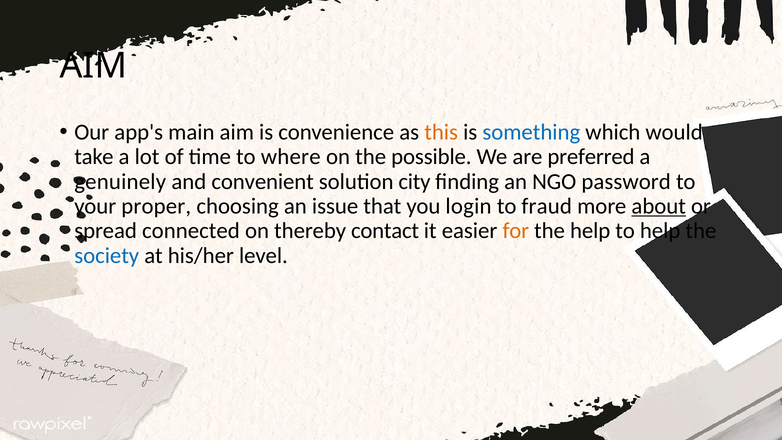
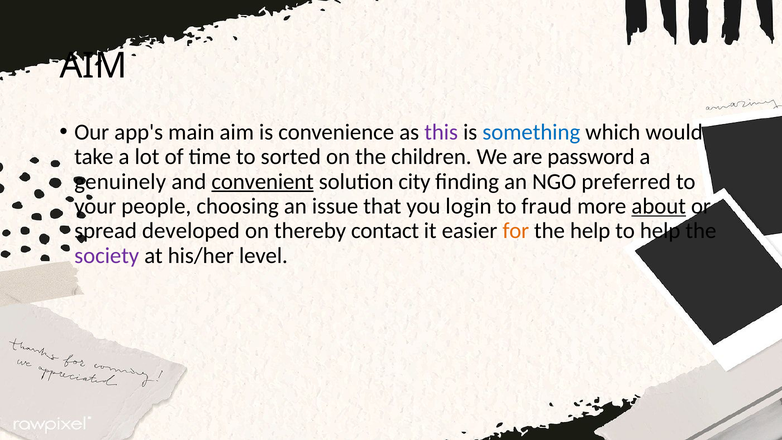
this colour: orange -> purple (441, 132)
where: where -> sorted (291, 157)
possible: possible -> children (431, 157)
preferred: preferred -> password (591, 157)
convenient underline: none -> present (263, 181)
password: password -> preferred (626, 181)
proper: proper -> people (156, 206)
connected: connected -> developed (191, 231)
society colour: blue -> purple (107, 255)
